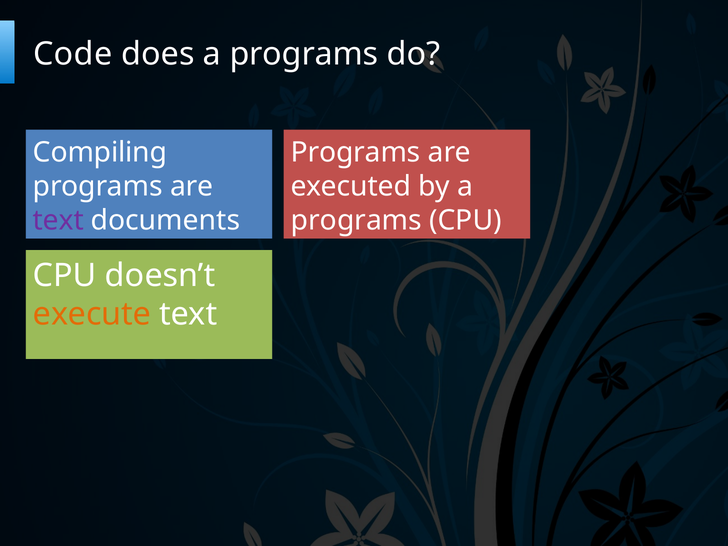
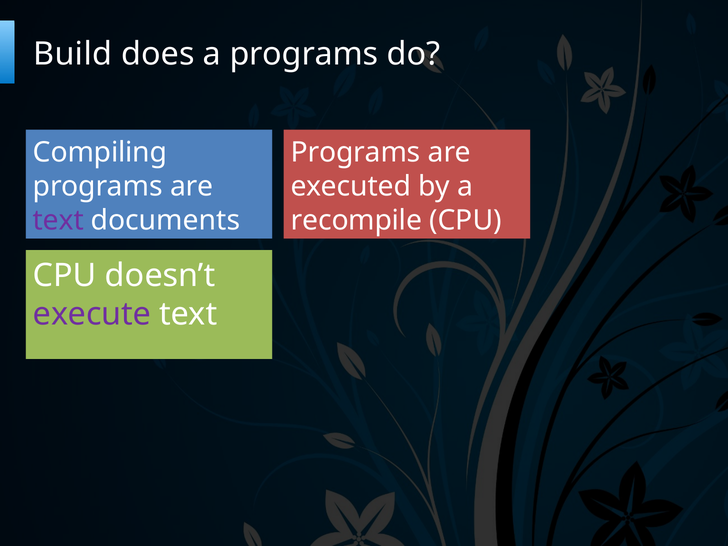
Code: Code -> Build (73, 54)
programs: programs -> recompile (356, 220)
execute colour: orange -> purple (92, 314)
